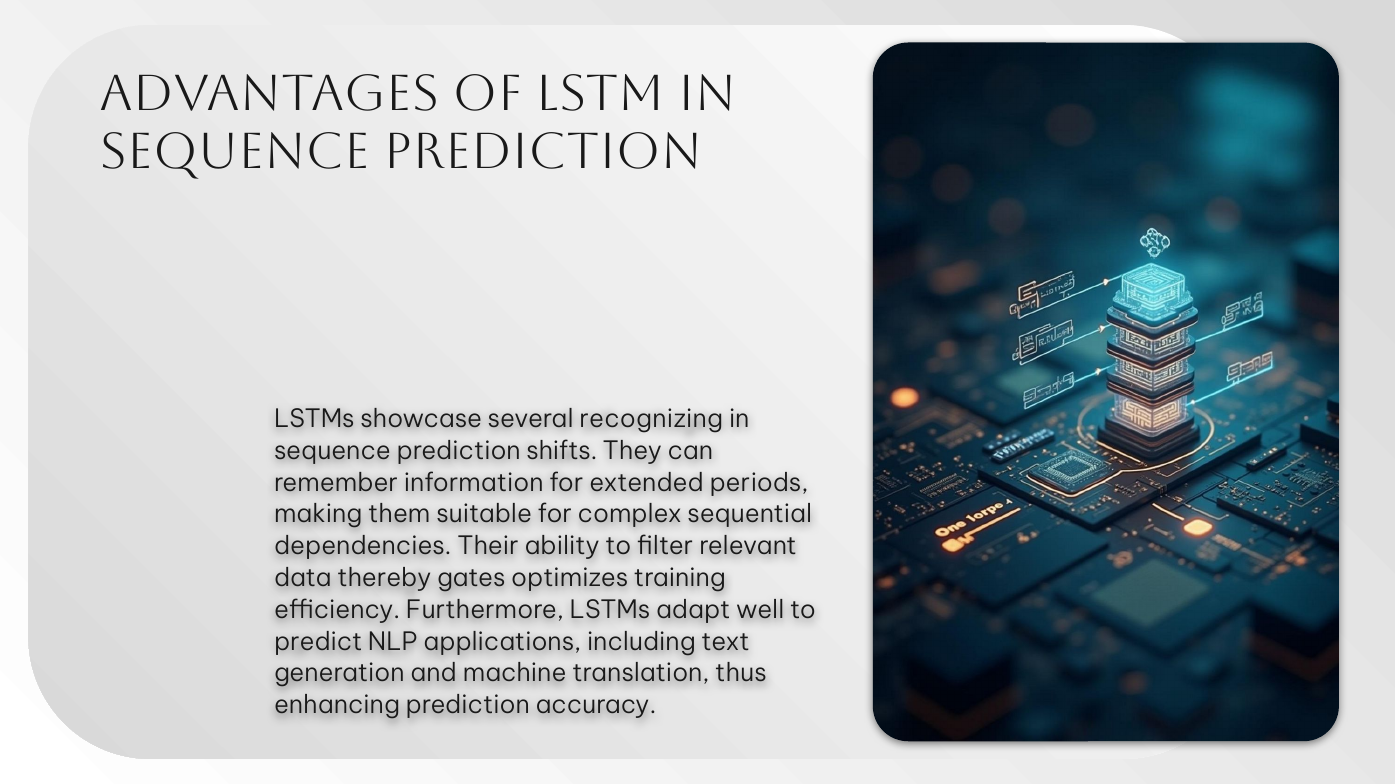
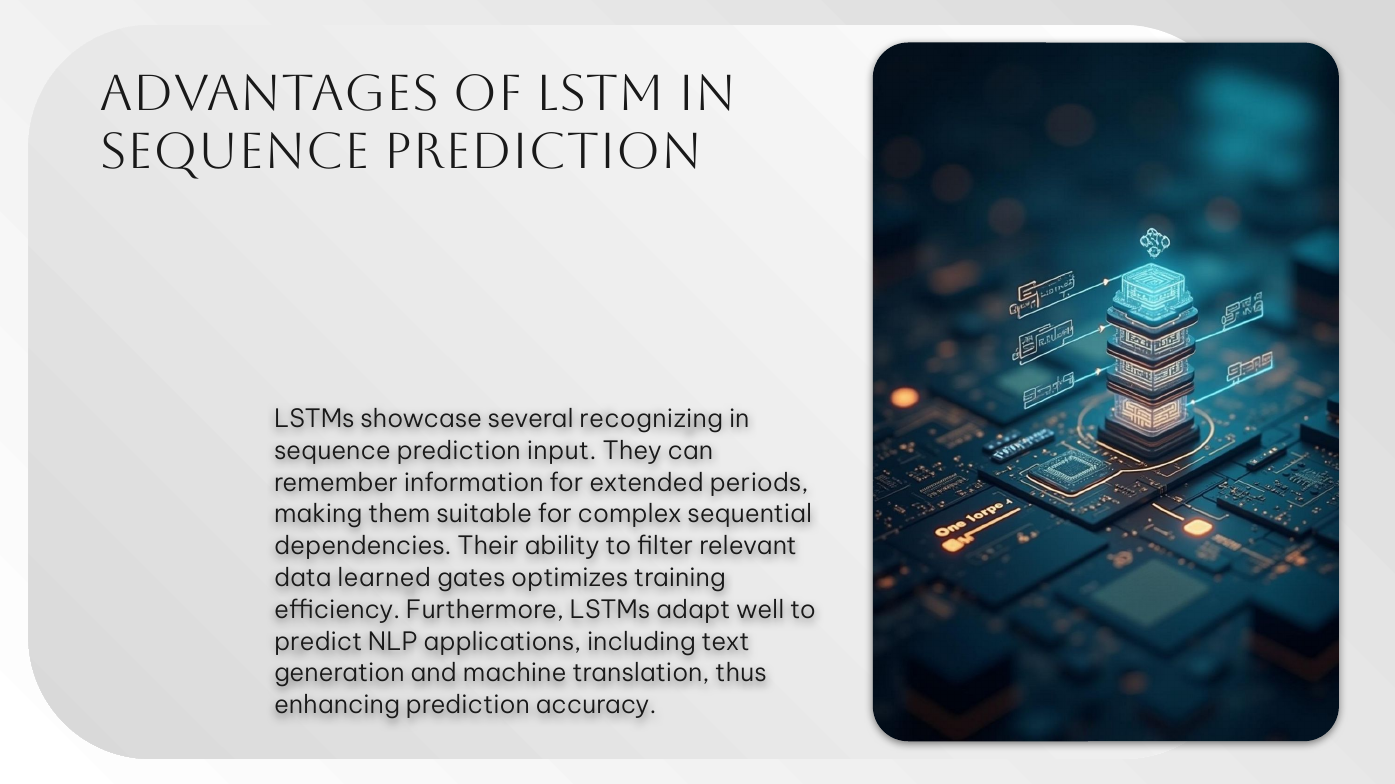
shifts: shifts -> input (562, 451)
thereby: thereby -> learned (384, 579)
